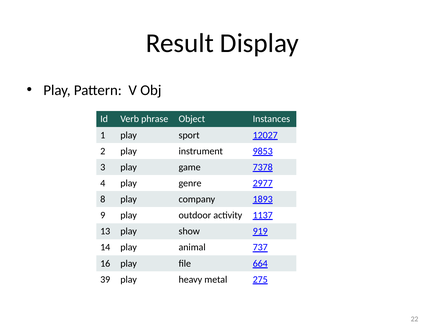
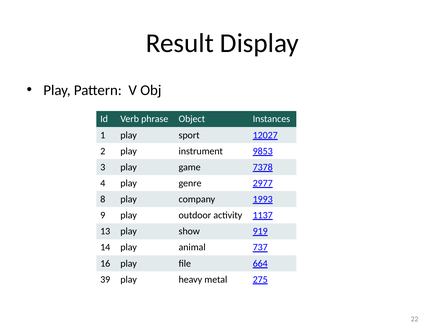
1893: 1893 -> 1993 (263, 199)
